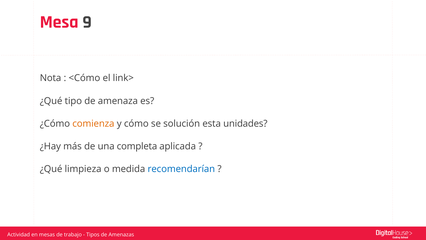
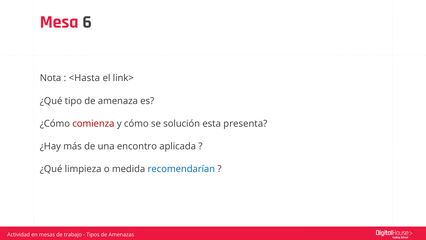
9: 9 -> 6 (87, 22)
<Cómo: <Cómo -> <Hasta (84, 78)
comienza colour: orange -> red (93, 123)
unidades: unidades -> presenta (245, 123)
completa: completa -> encontro (137, 146)
